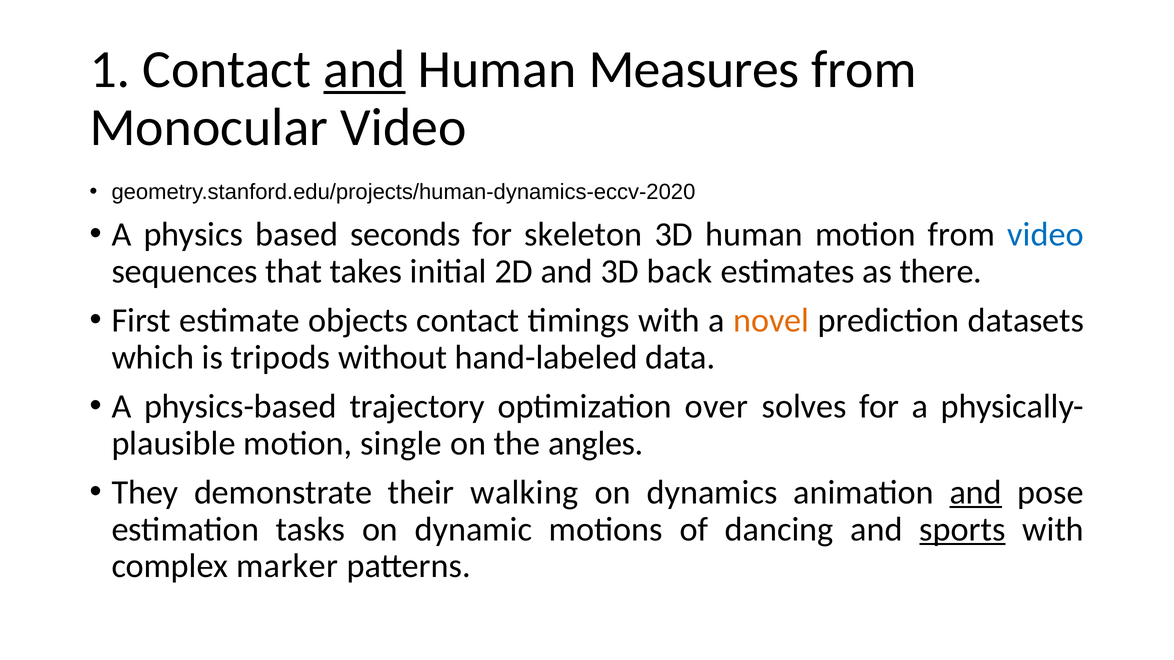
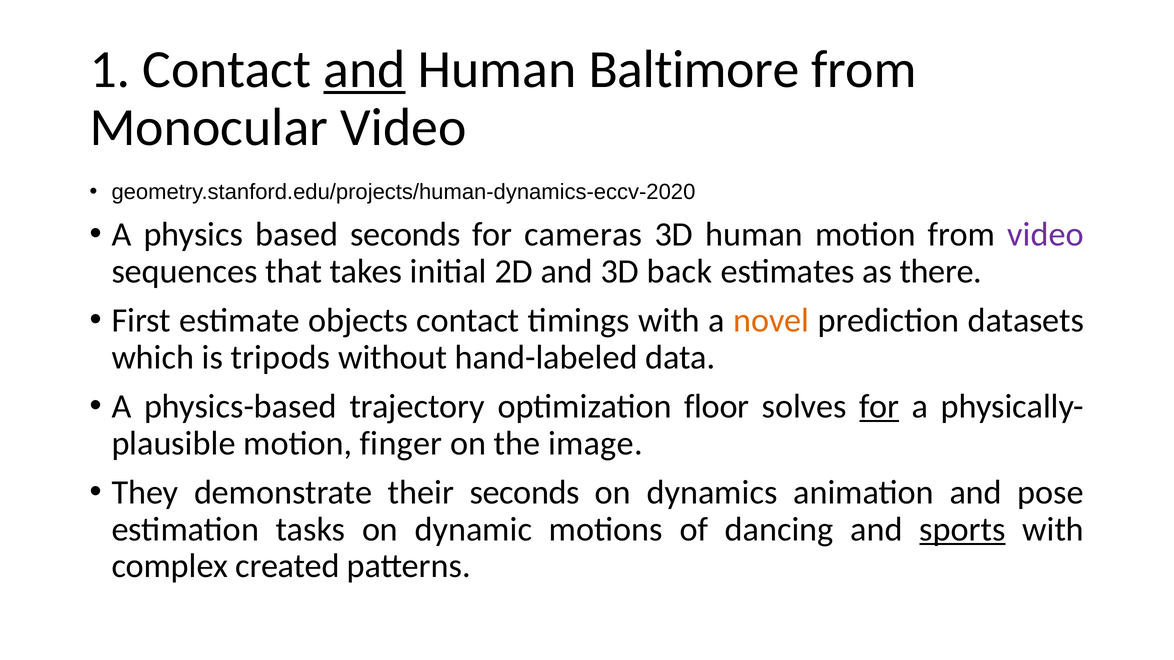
Measures: Measures -> Baltimore (694, 70)
skeleton: skeleton -> cameras (583, 234)
video colour: blue -> purple (1045, 234)
over: over -> floor (717, 407)
for underline: none -> present (879, 407)
single: single -> finger (401, 444)
angles: angles -> image (595, 444)
their walking: walking -> seconds (525, 493)
and underline: present -> none (976, 493)
marker: marker -> created (287, 566)
